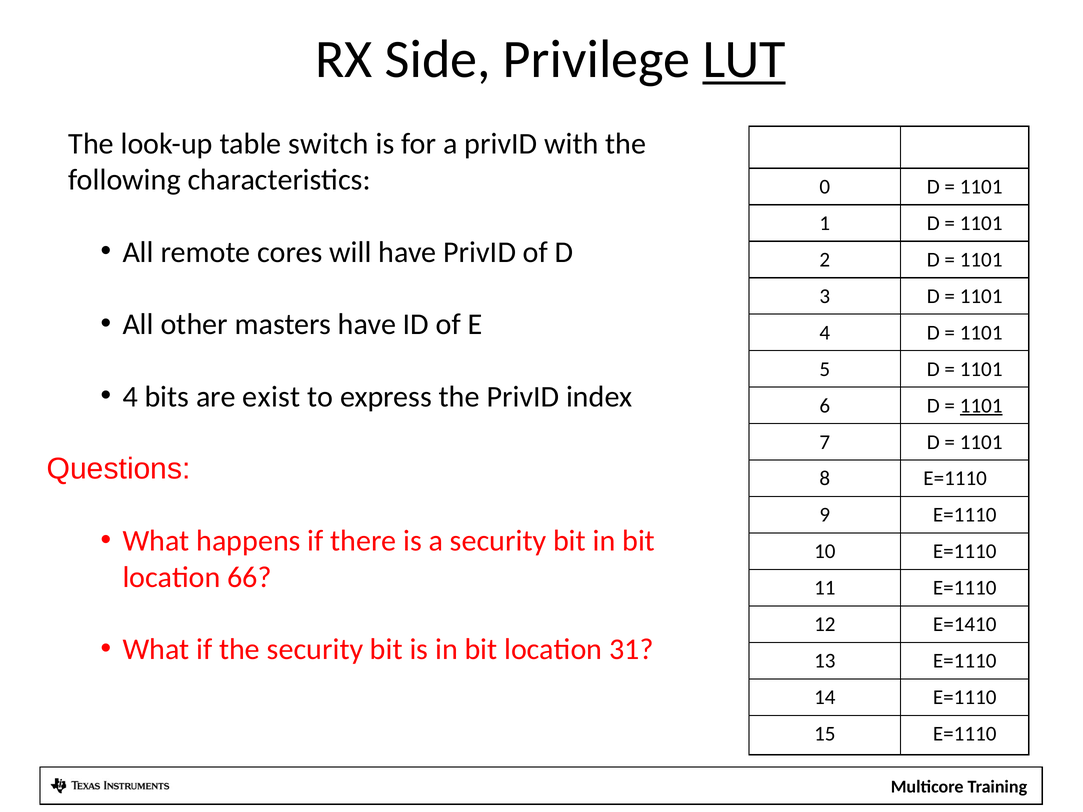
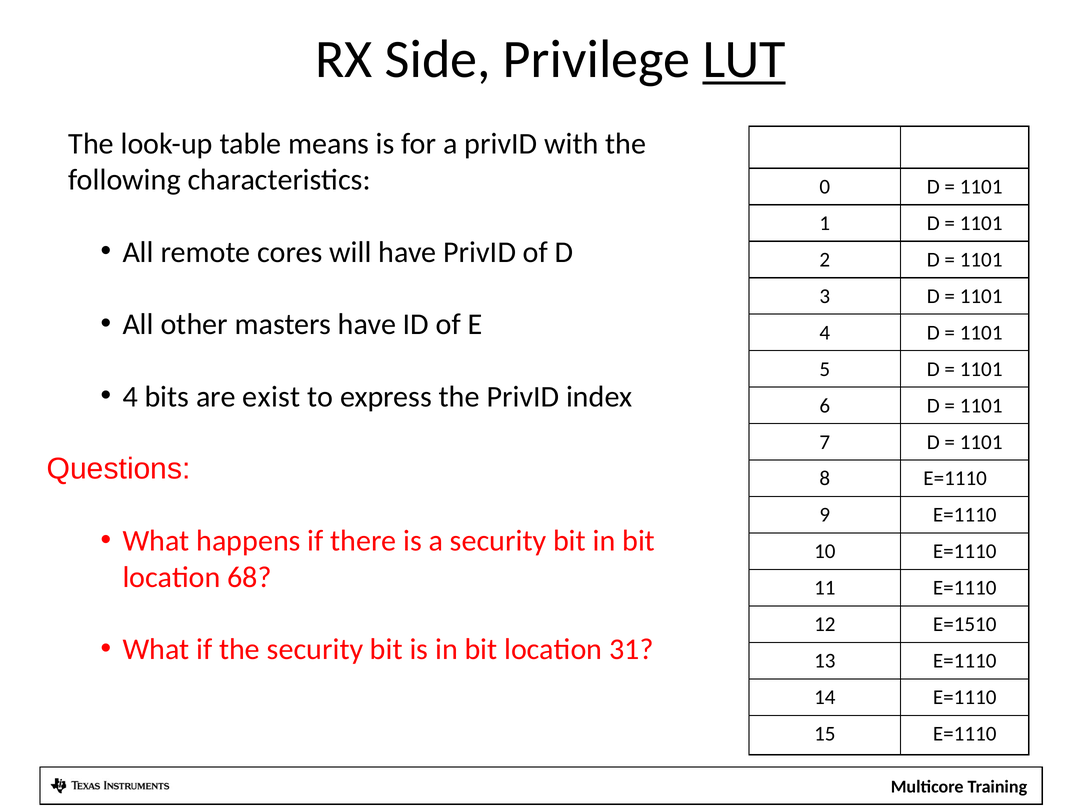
switch: switch -> means (329, 144)
1101 underline: present -> none (981, 406)
66: 66 -> 68 (249, 577)
E=1410: E=1410 -> E=1510 (965, 625)
